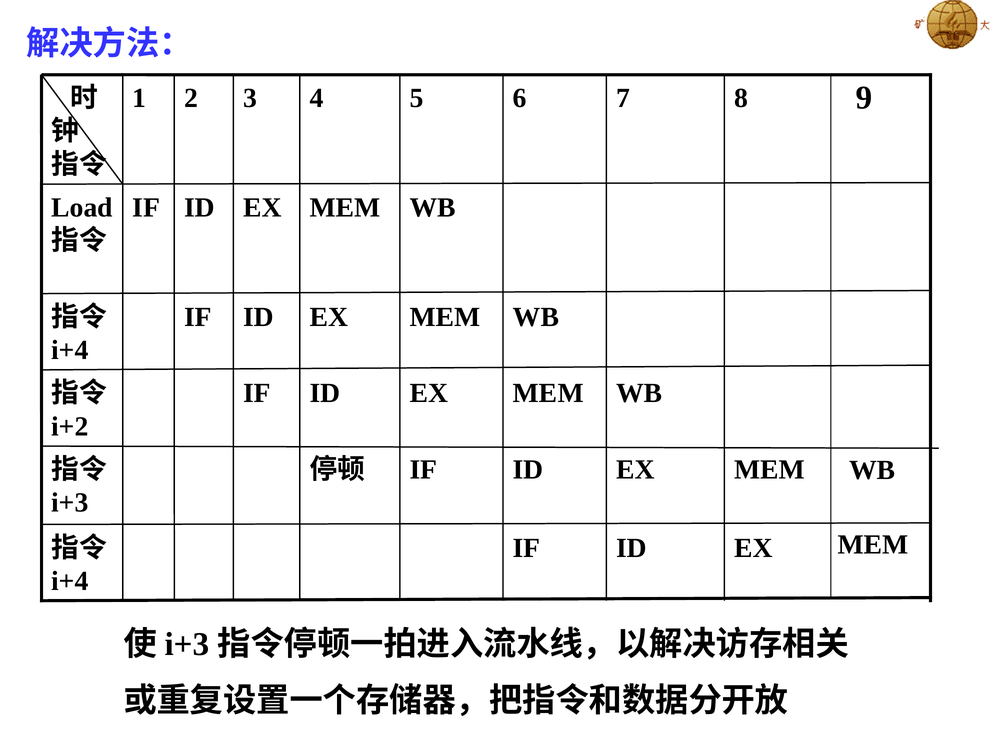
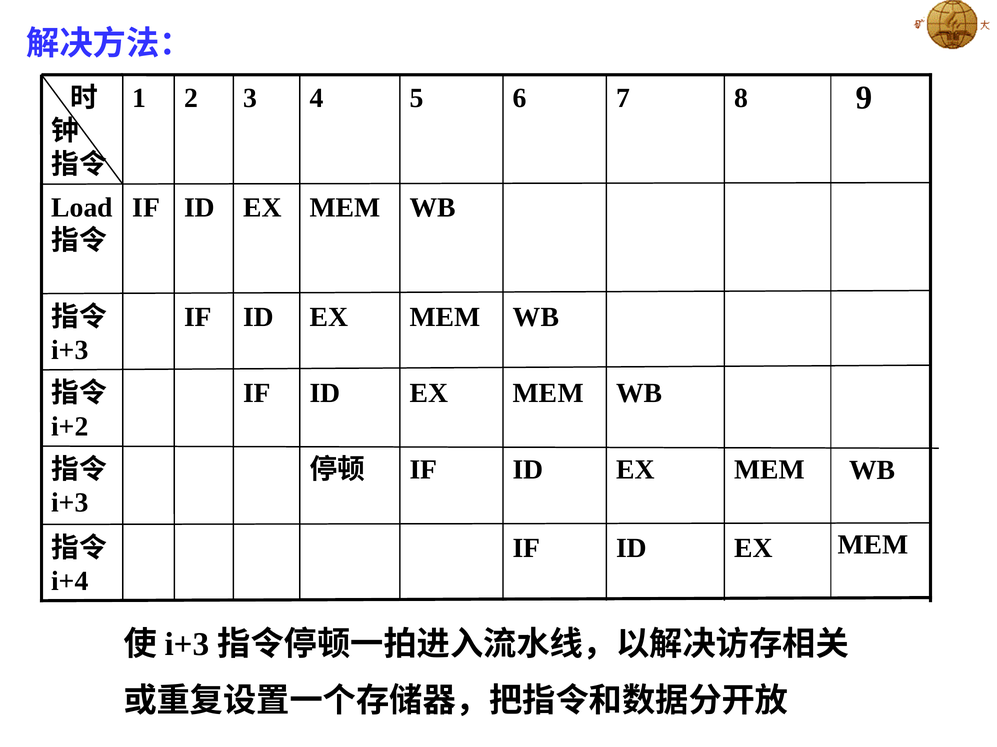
i+4: i+4 -> i+3 (70, 351)
